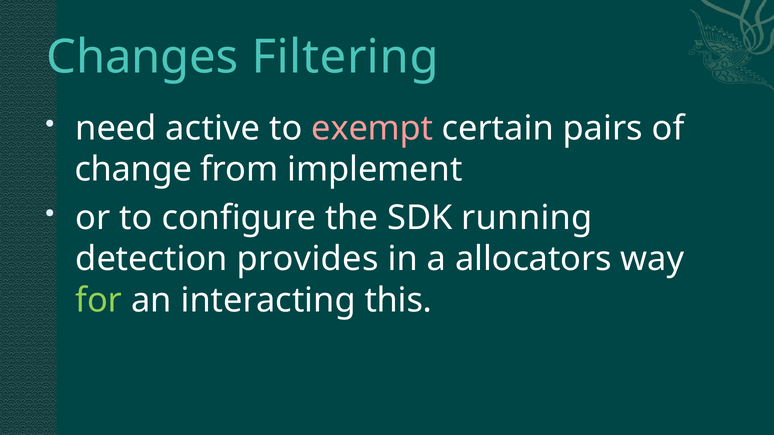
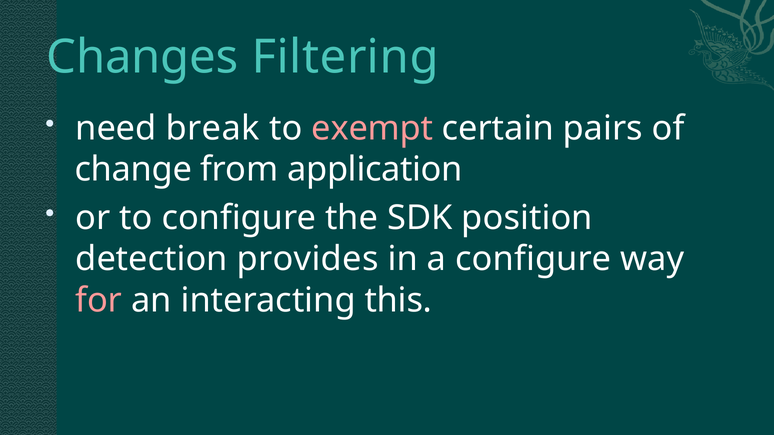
active: active -> break (213, 128)
implement: implement -> application (375, 170)
running: running -> position (527, 218)
a allocators: allocators -> configure (533, 259)
for colour: light green -> pink (99, 301)
